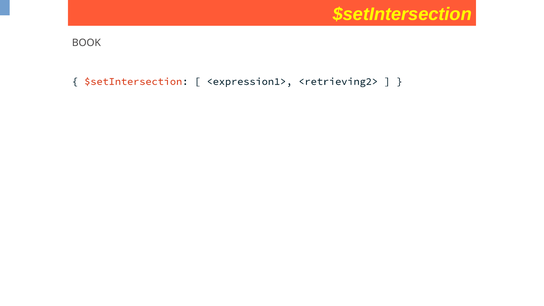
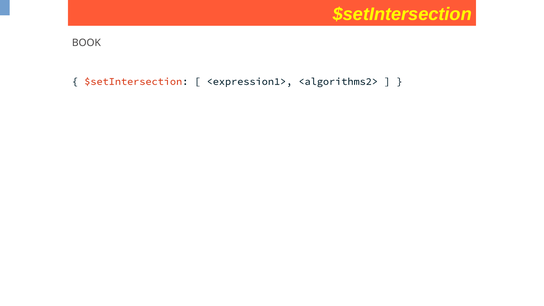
<retrieving2>: <retrieving2> -> <algorithms2> (338, 81)
